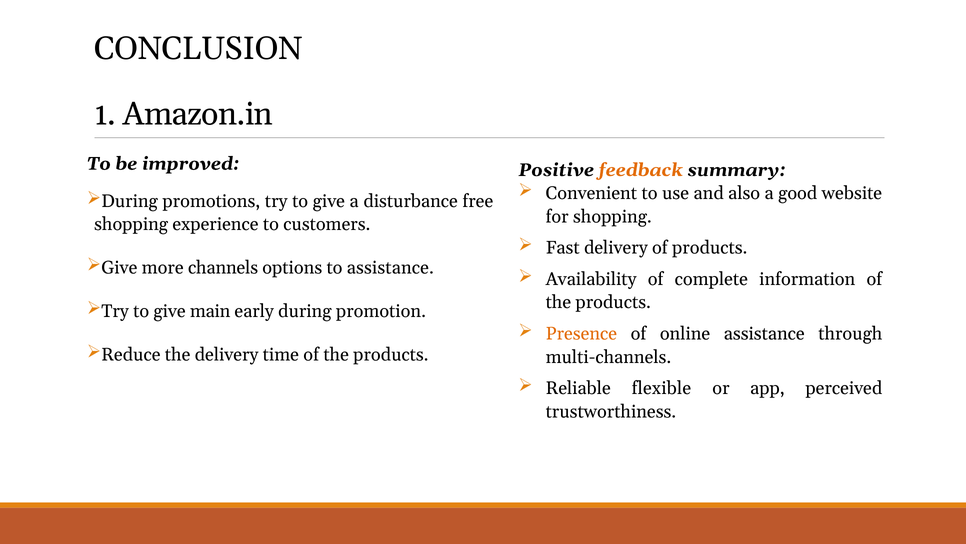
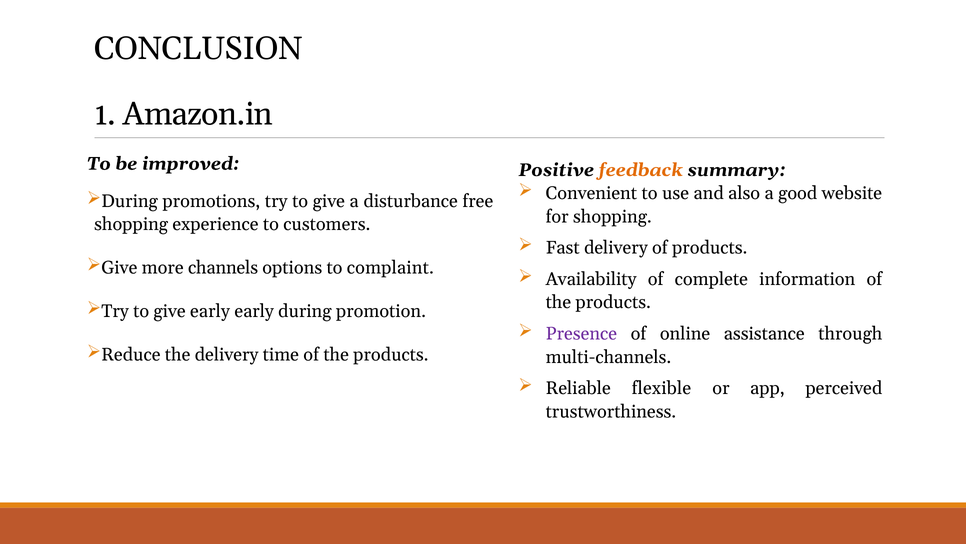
to assistance: assistance -> complaint (390, 267)
give main: main -> early (210, 311)
Presence colour: orange -> purple (581, 333)
